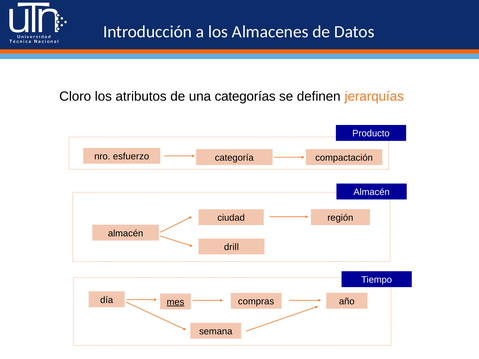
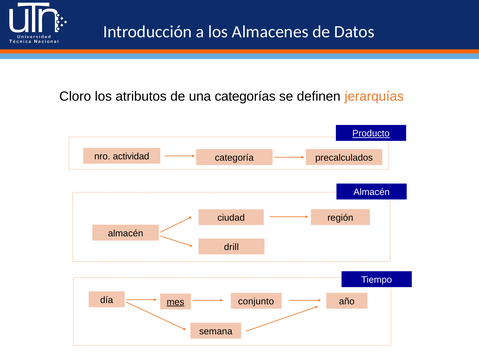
Producto underline: none -> present (371, 134)
esfuerzo: esfuerzo -> actividad (131, 157)
compactación: compactación -> precalculados (344, 158)
compras: compras -> conjunto (256, 302)
